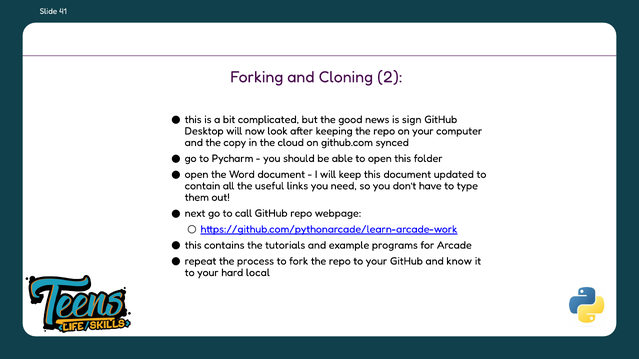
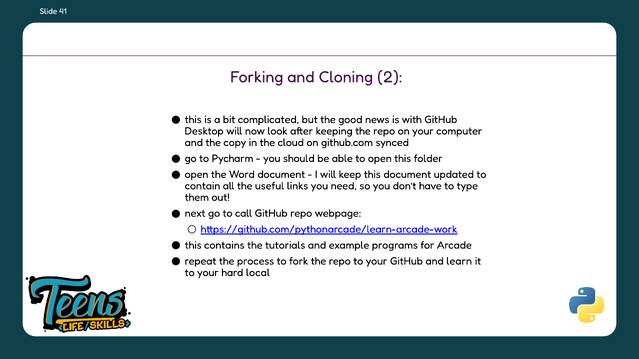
sign: sign -> with (412, 120)
know: know -> learn (459, 261)
